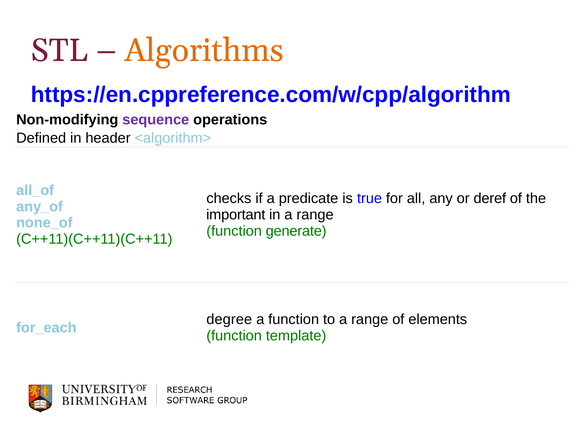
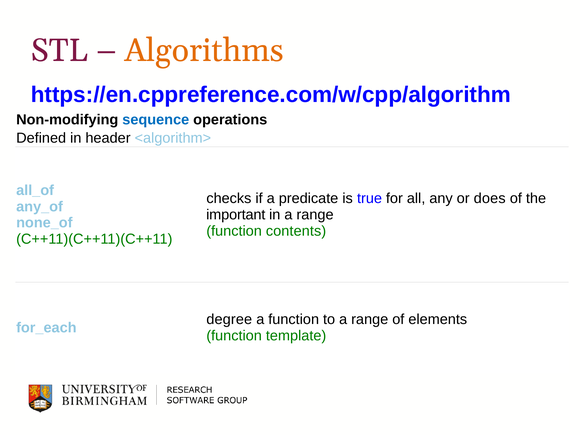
sequence colour: purple -> blue (156, 120)
deref: deref -> does (490, 198)
generate: generate -> contents (296, 231)
